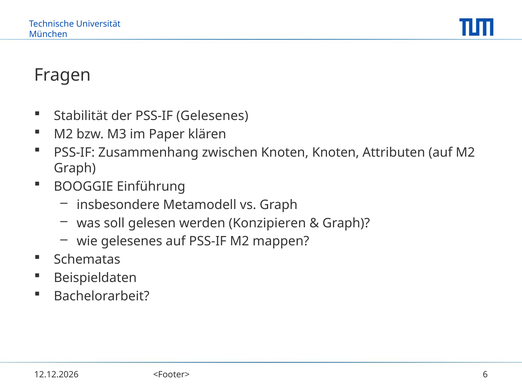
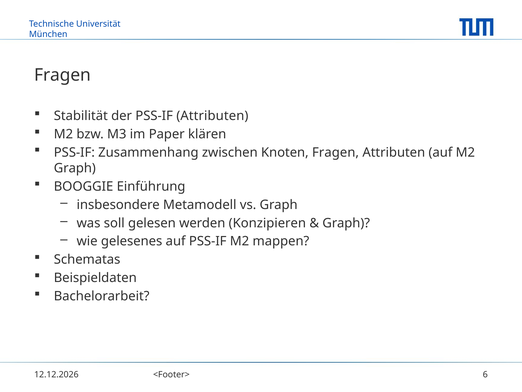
PSS-IF Gelesenes: Gelesenes -> Attributen (212, 116)
Knoten Knoten: Knoten -> Fragen (336, 152)
